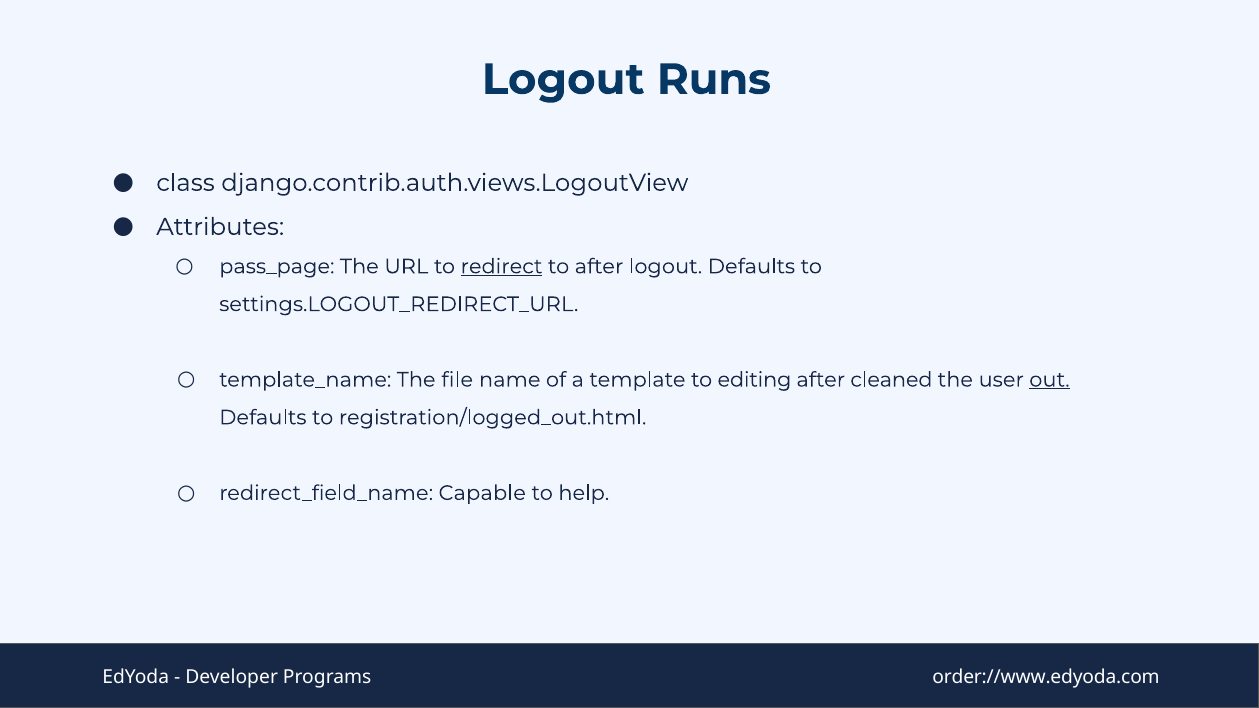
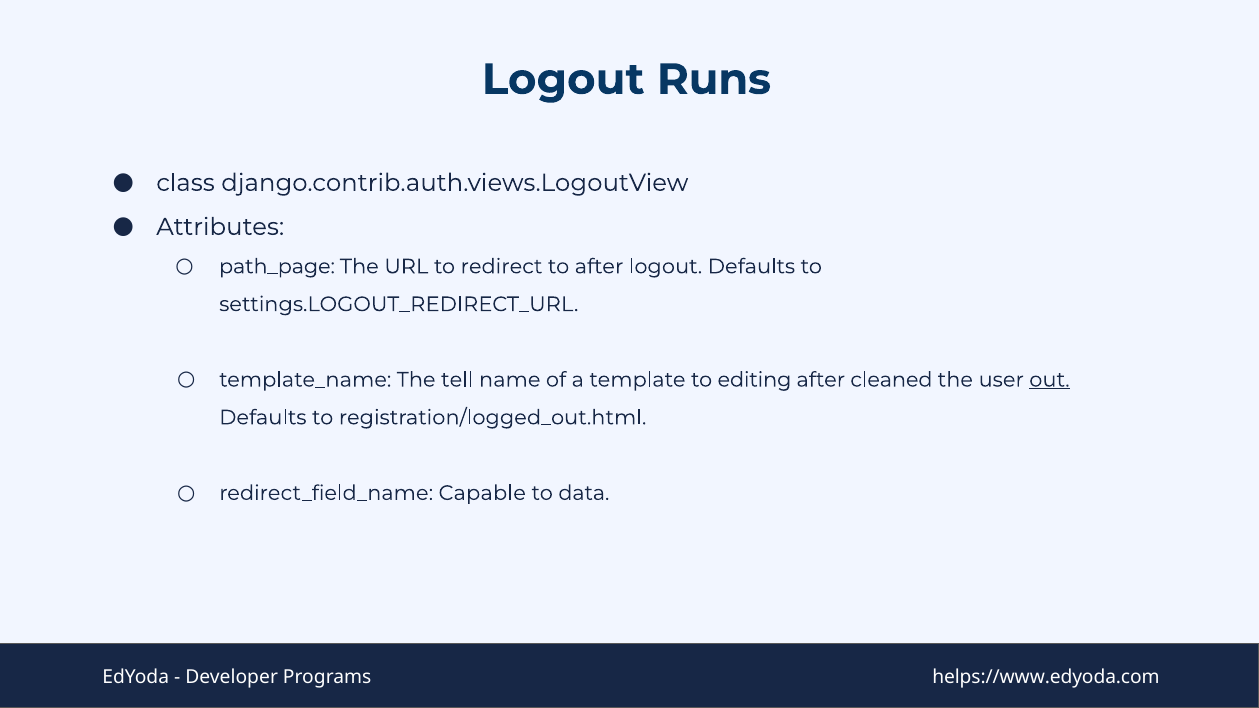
pass_page: pass_page -> path_page (277, 267)
redirect underline: present -> none (502, 267)
file: file -> tell (457, 380)
help: help -> data (584, 493)
order://www.edyoda.com: order://www.edyoda.com -> helps://www.edyoda.com (1046, 678)
